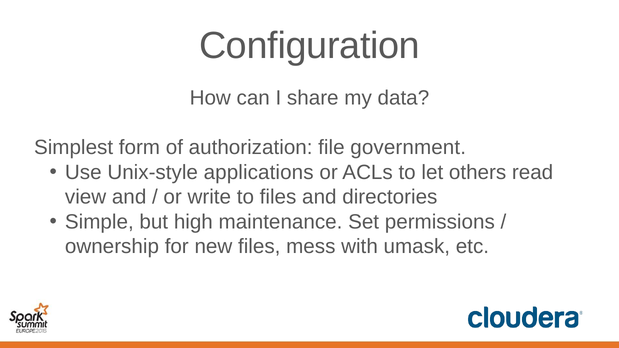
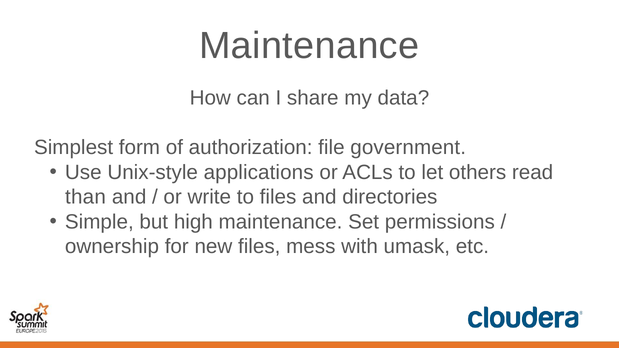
Configuration: Configuration -> Maintenance (309, 46)
view: view -> than (85, 197)
